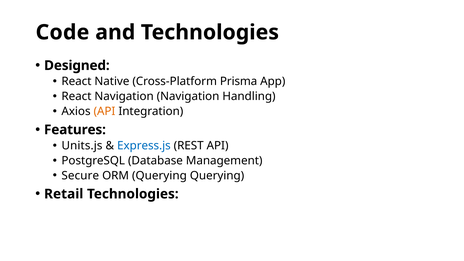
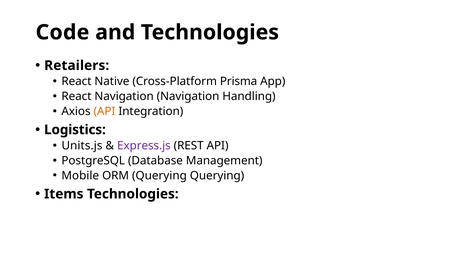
Designed: Designed -> Retailers (77, 66)
Features: Features -> Logistics (75, 130)
Express.js colour: blue -> purple (144, 146)
Secure: Secure -> Mobile (80, 176)
Retail: Retail -> Items (64, 194)
